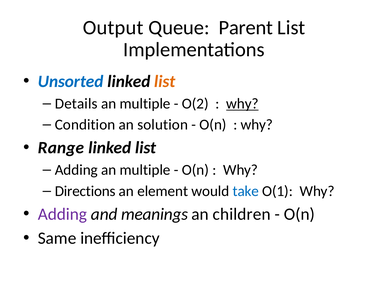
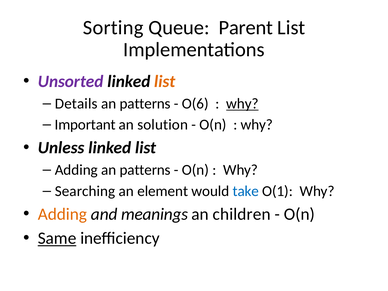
Output: Output -> Sorting (113, 28)
Unsorted colour: blue -> purple (71, 81)
multiple: multiple -> patterns (145, 104)
O(2: O(2 -> O(6 (195, 104)
Condition: Condition -> Important (85, 125)
Range: Range -> Unless (61, 148)
Adding an multiple: multiple -> patterns (145, 170)
Directions: Directions -> Searching (85, 191)
Adding colour: purple -> orange (62, 214)
Same underline: none -> present (57, 238)
